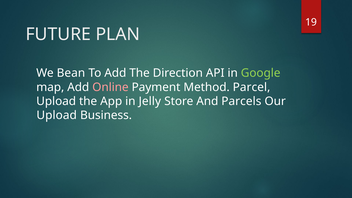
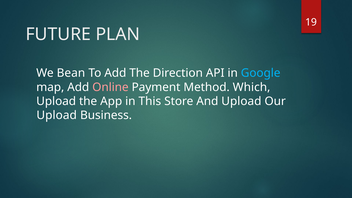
Google colour: light green -> light blue (261, 73)
Parcel: Parcel -> Which (252, 87)
Jelly: Jelly -> This (150, 101)
And Parcels: Parcels -> Upload (241, 101)
